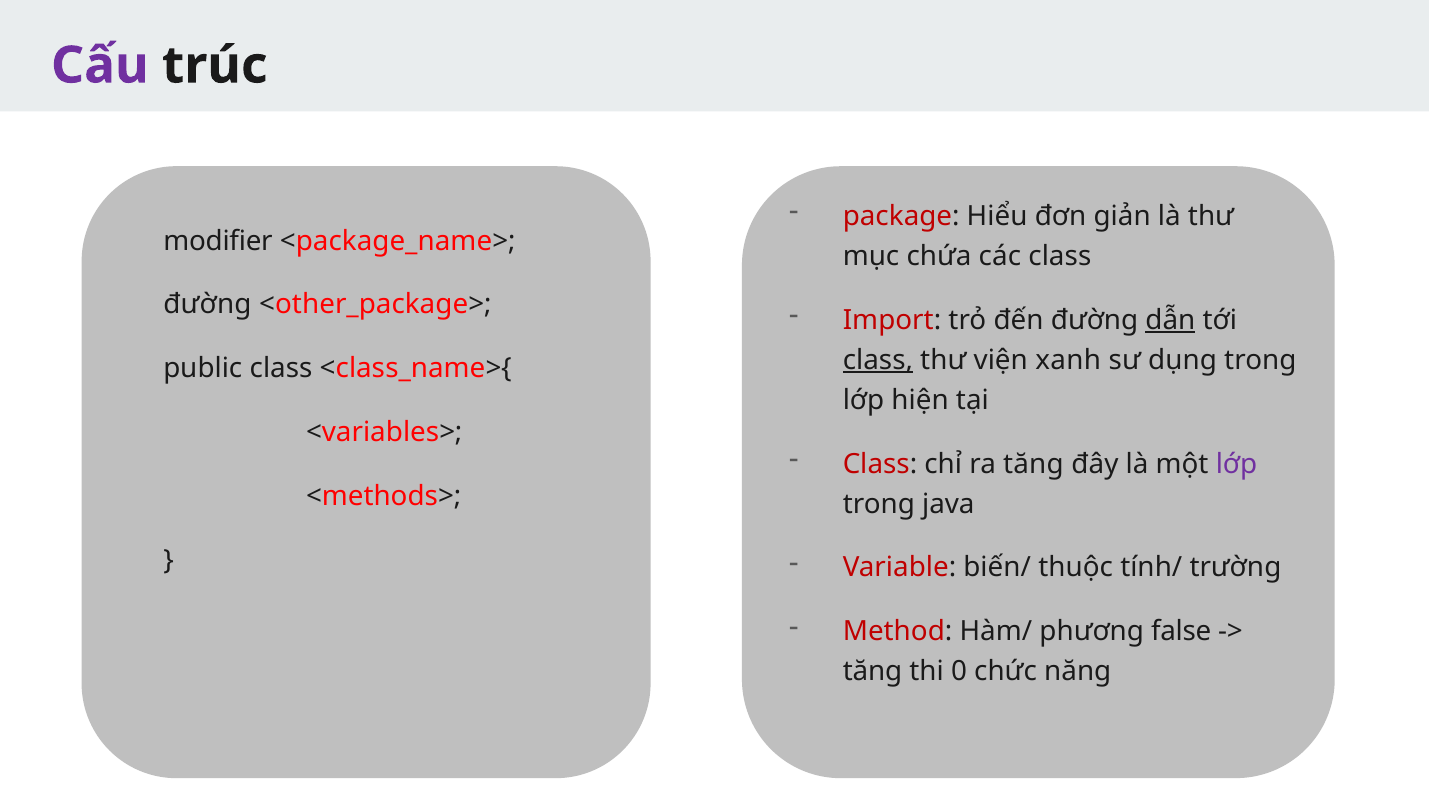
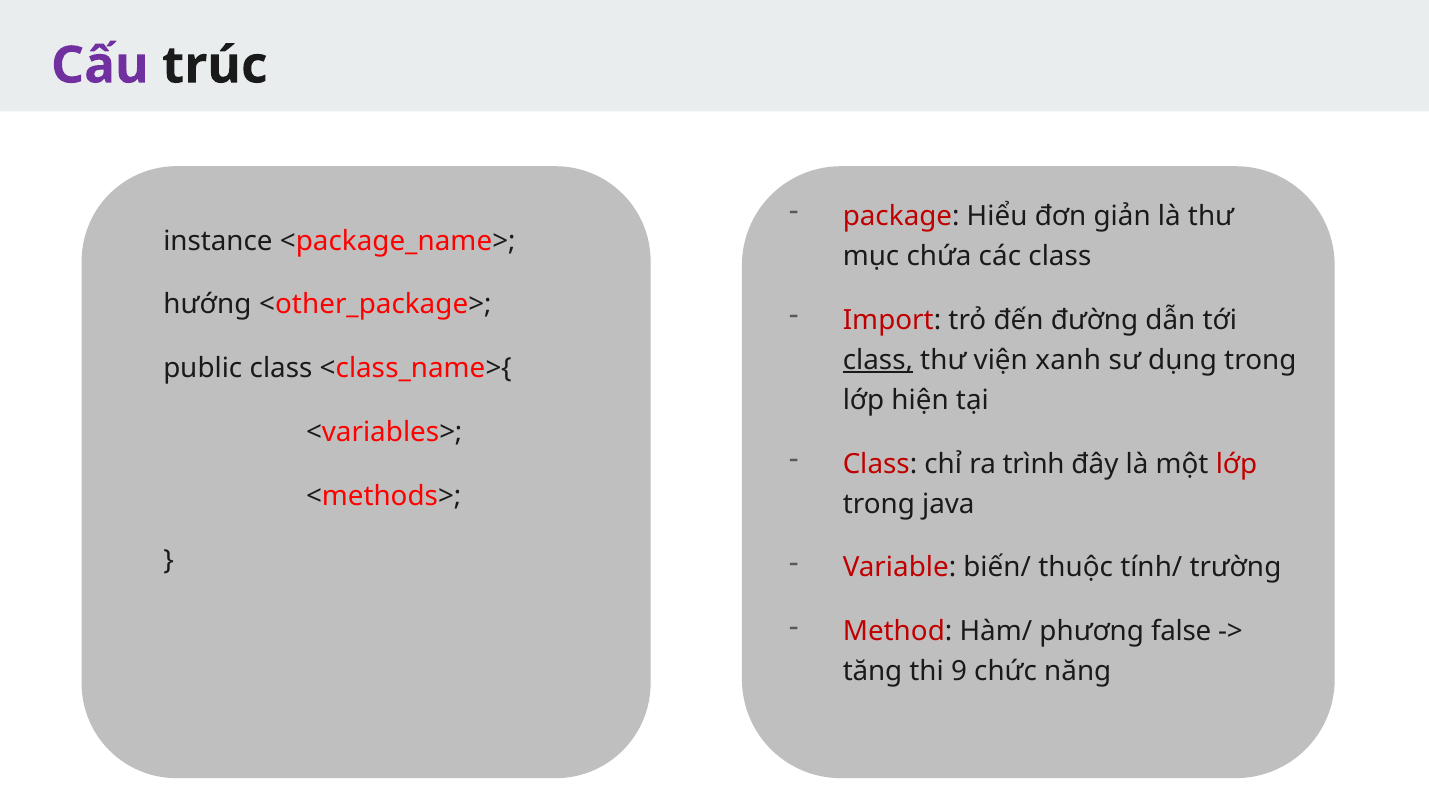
modifier: modifier -> instance (218, 241)
đường: đường -> hướng (207, 305)
dẫn underline: present -> none (1170, 320)
ra tăng: tăng -> trình (1034, 464)
lớp colour: purple -> red (1236, 464)
0: 0 -> 9 (959, 671)
